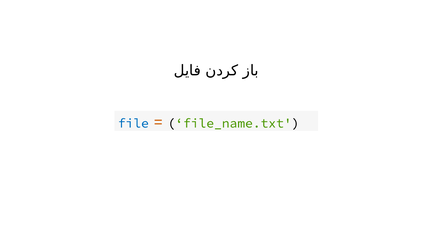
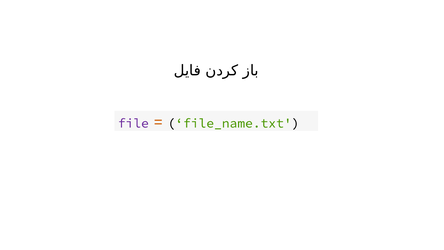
file colour: blue -> purple (133, 123)
